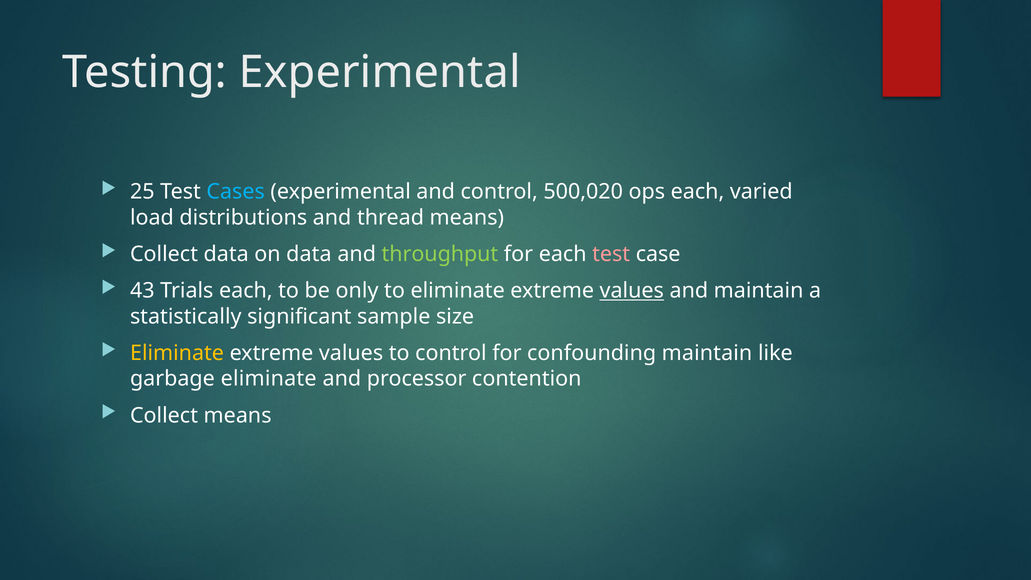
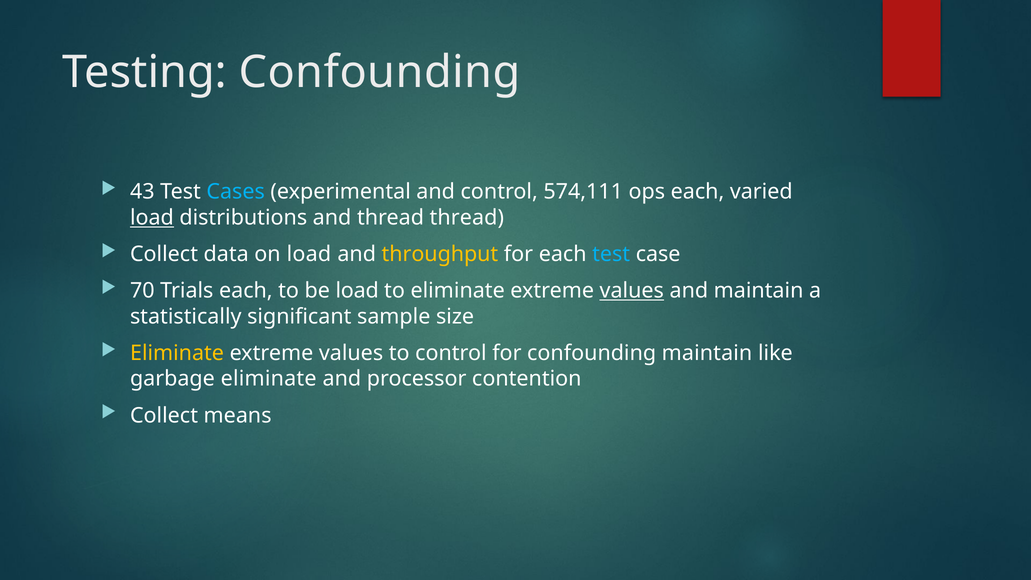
Testing Experimental: Experimental -> Confounding (380, 72)
25: 25 -> 43 (142, 192)
500,020: 500,020 -> 574,111 (583, 192)
load underline: none -> present (152, 218)
thread means: means -> thread (467, 218)
on data: data -> load (309, 254)
throughput colour: light green -> yellow (440, 254)
test colour: pink -> light blue (611, 254)
43: 43 -> 70 (142, 291)
be only: only -> load (357, 291)
